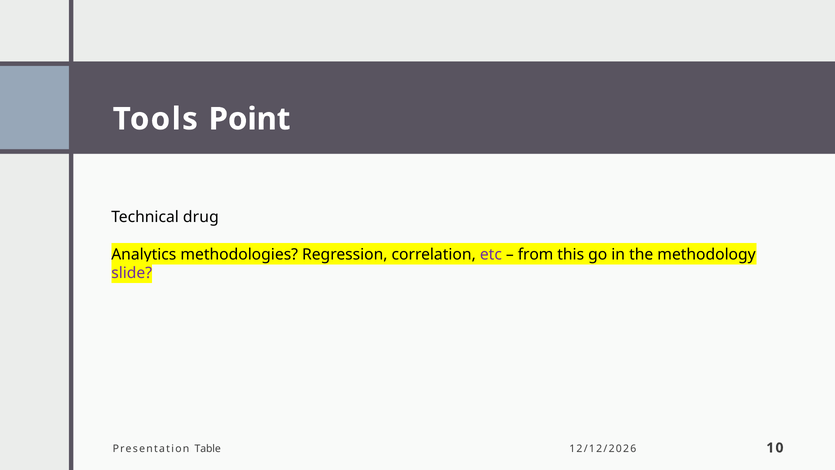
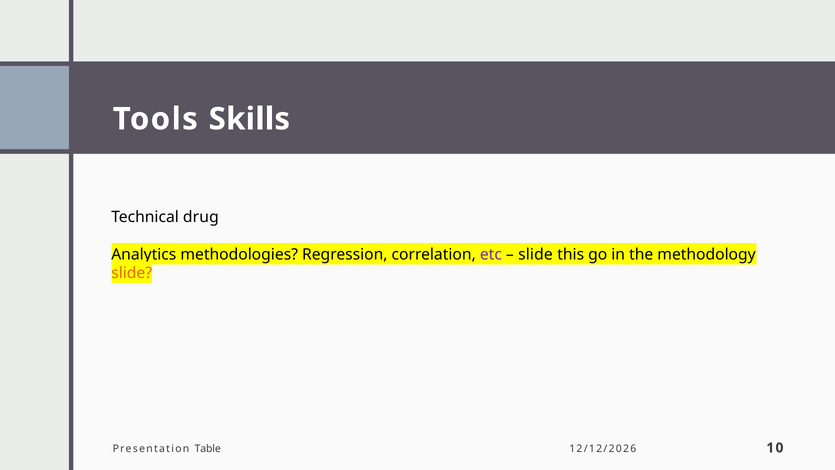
Point: Point -> Skills (249, 119)
from: from -> slide (535, 254)
slide colour: purple -> orange (132, 273)
